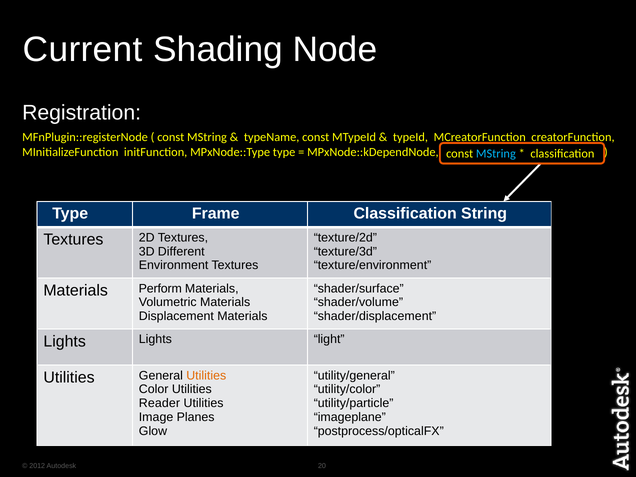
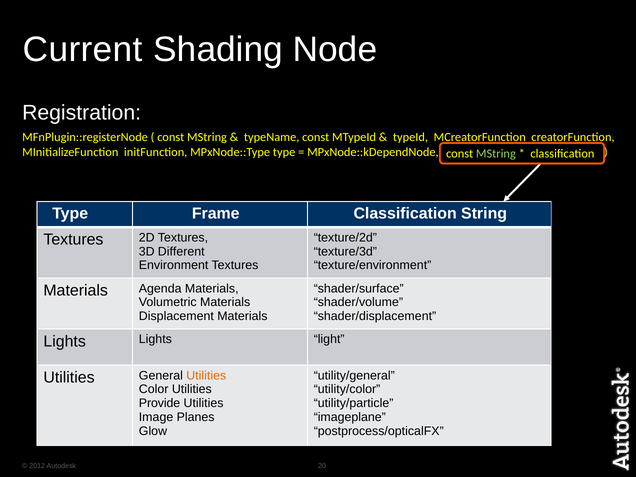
MString colour: light blue -> light green (496, 153)
Perform: Perform -> Agenda (160, 288)
Reader: Reader -> Provide (160, 403)
